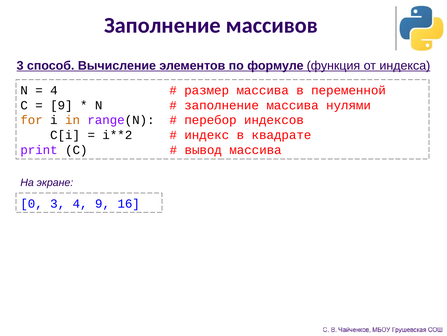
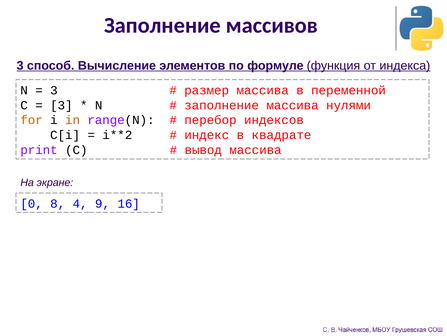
4: 4 -> 3 (54, 90)
9: 9 -> 3 (61, 105)
0 3: 3 -> 8 (58, 203)
